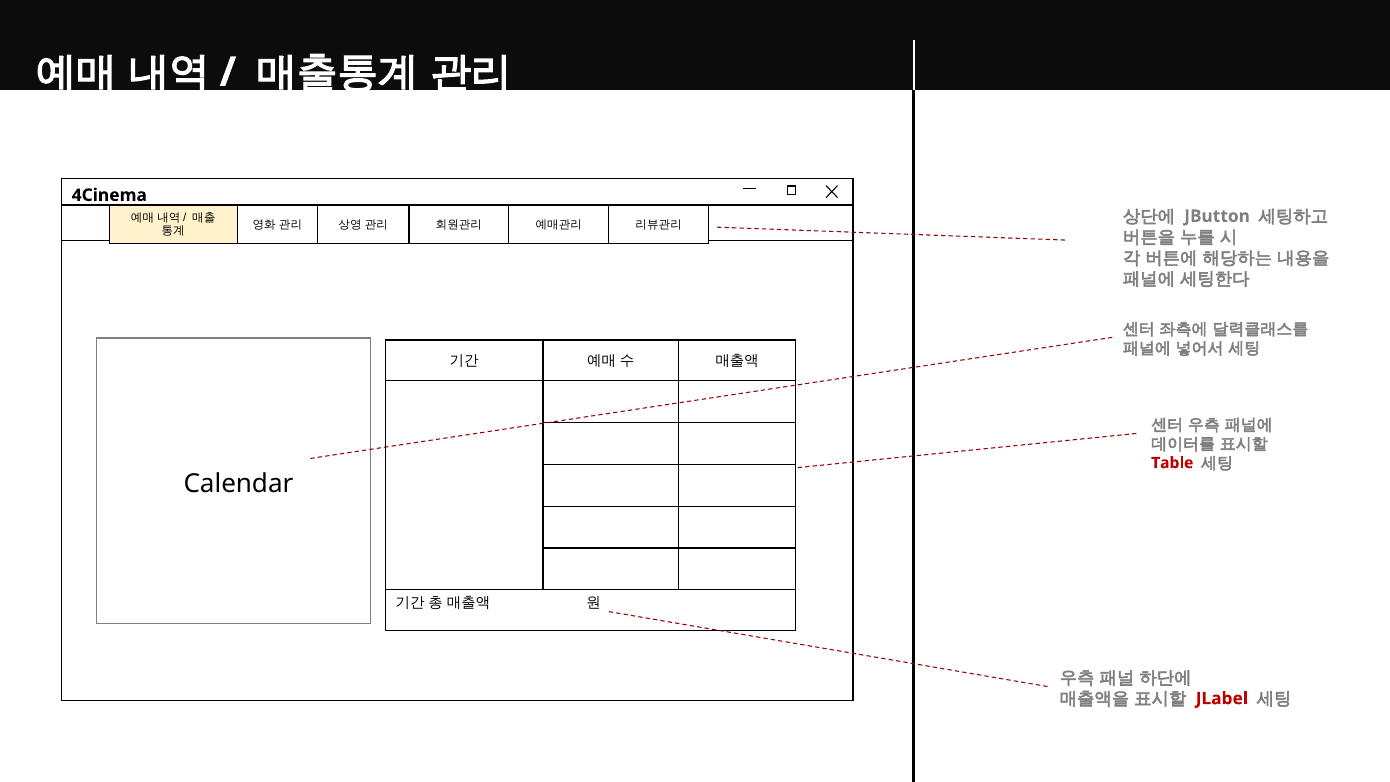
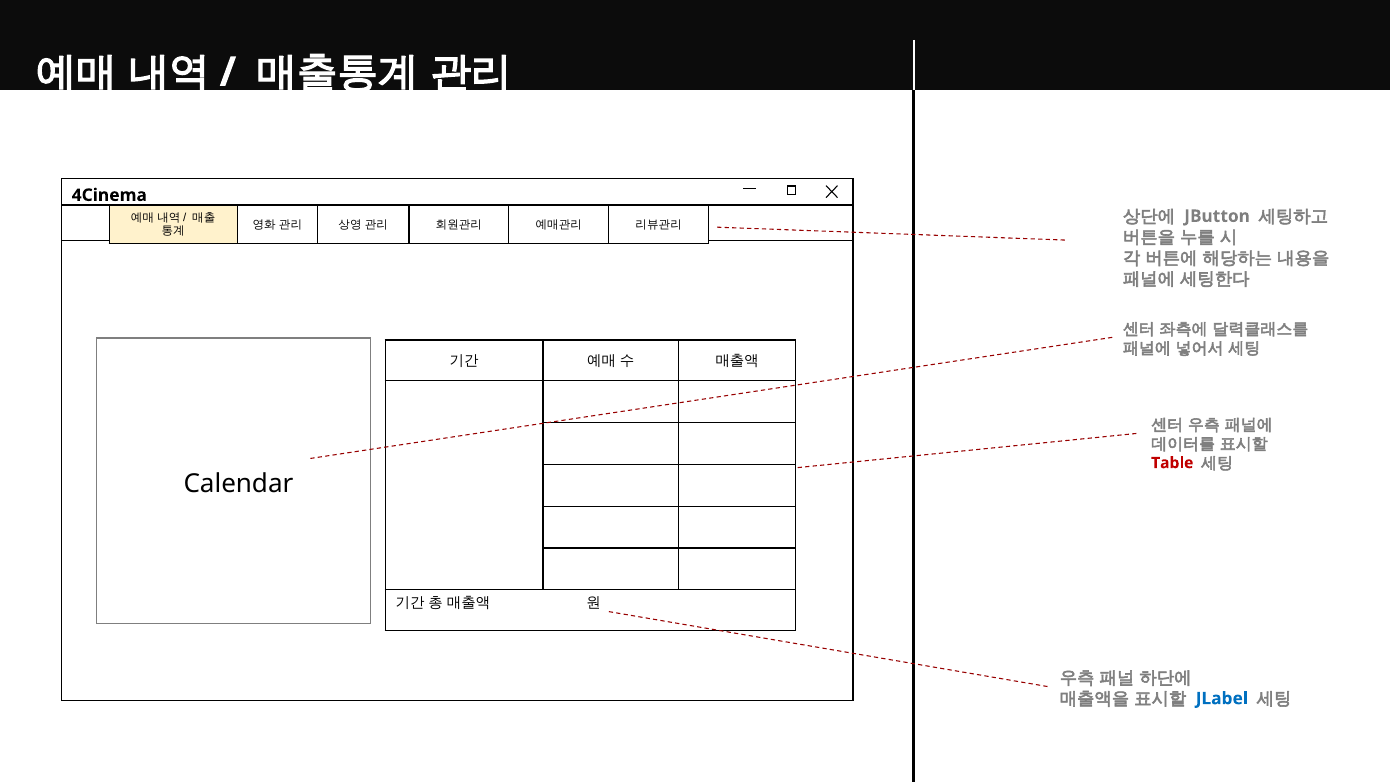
JLabel colour: red -> blue (1222, 698)
